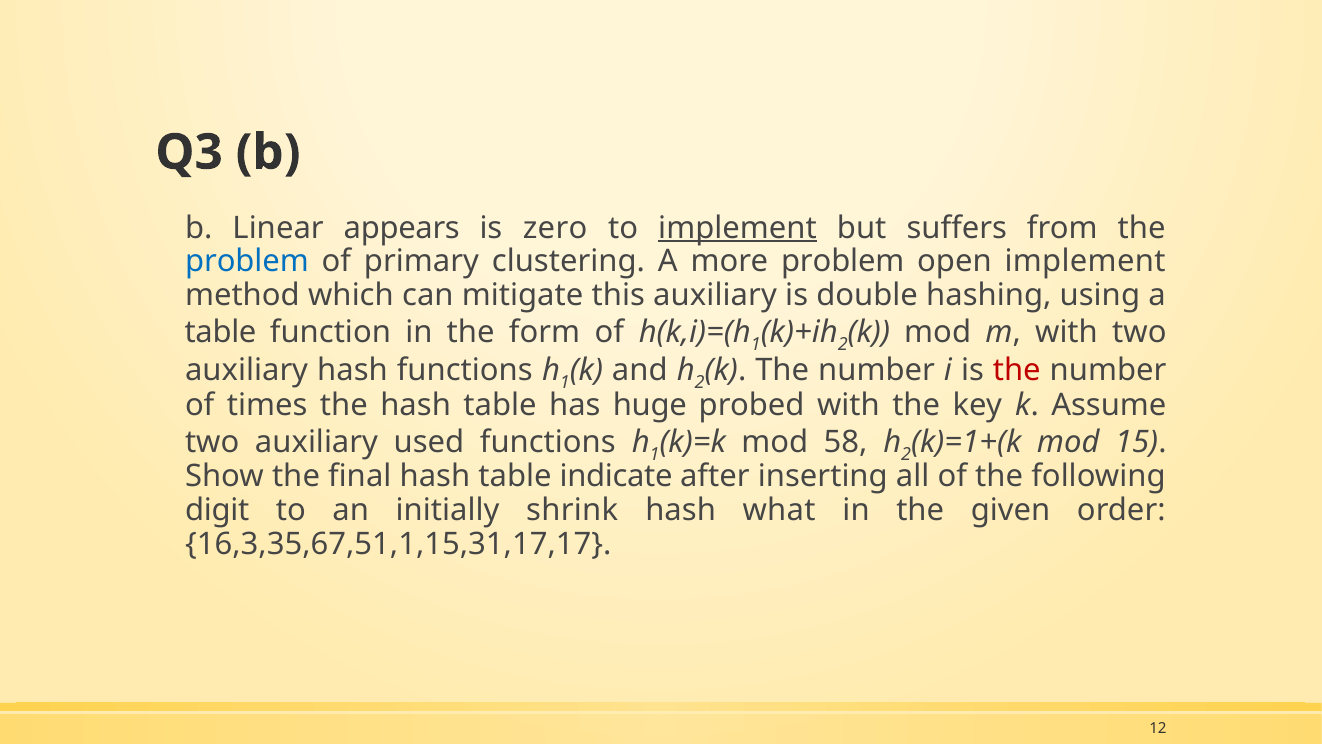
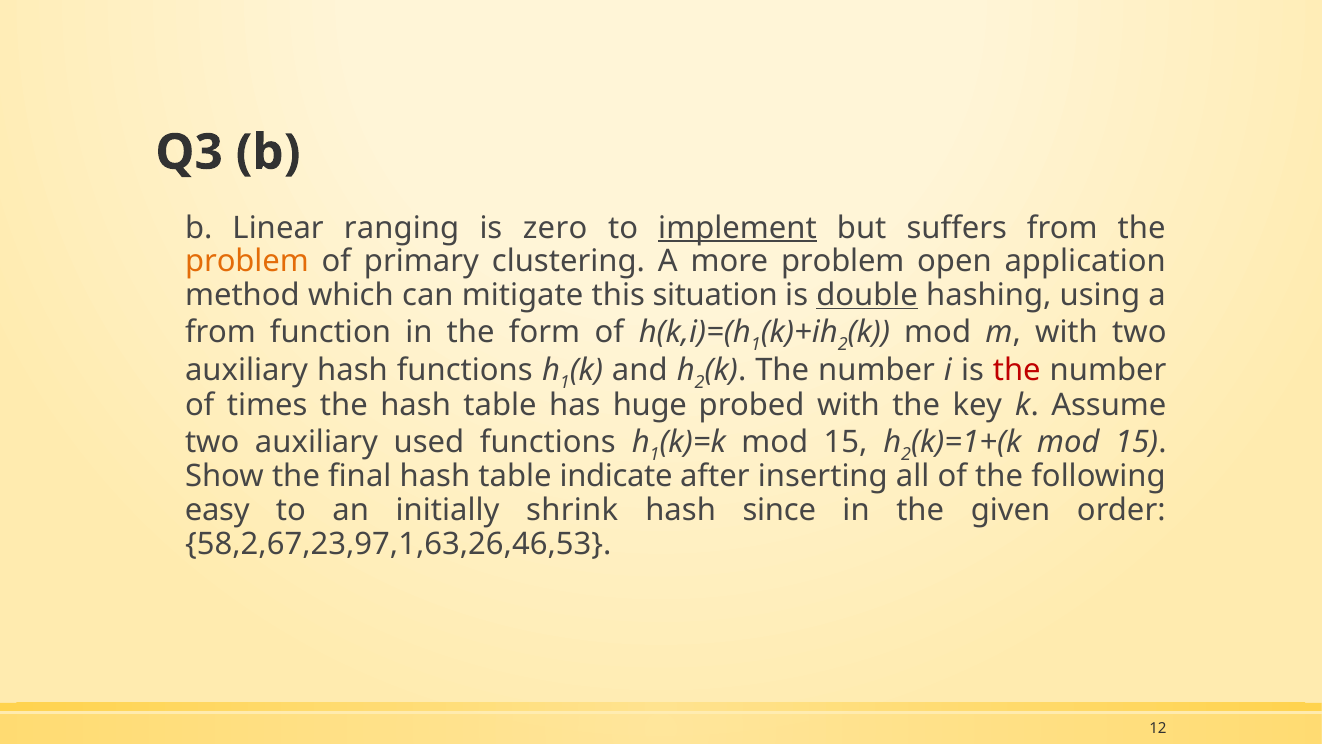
appears: appears -> ranging (402, 228)
problem colour: blue -> orange (247, 261)
open implement: implement -> application (1085, 261)
this auxiliary: auxiliary -> situation (715, 295)
double underline: none -> present (867, 295)
table: table -> from (220, 332)
58: 58 -> 15 (846, 442)
digit: digit -> easy (217, 510)
what: what -> since (779, 510)
16,3,35,67,51,1,15,31,17,17: 16,3,35,67,51,1,15,31,17,17 -> 58,2,67,23,97,1,63,26,46,53 (398, 544)
